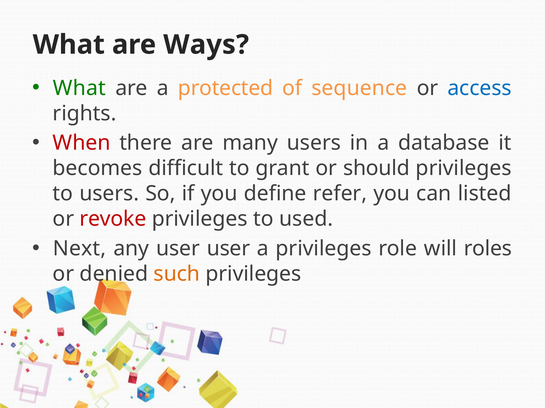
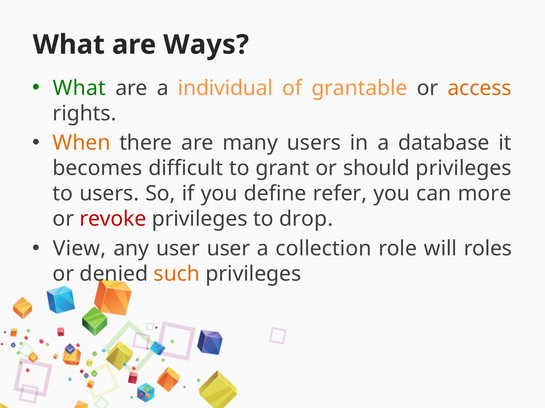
protected: protected -> individual (226, 88)
sequence: sequence -> grantable (359, 88)
access colour: blue -> orange (480, 88)
When colour: red -> orange (82, 143)
listed: listed -> more (485, 194)
used: used -> drop (306, 219)
Next: Next -> View (79, 249)
a privileges: privileges -> collection (324, 249)
